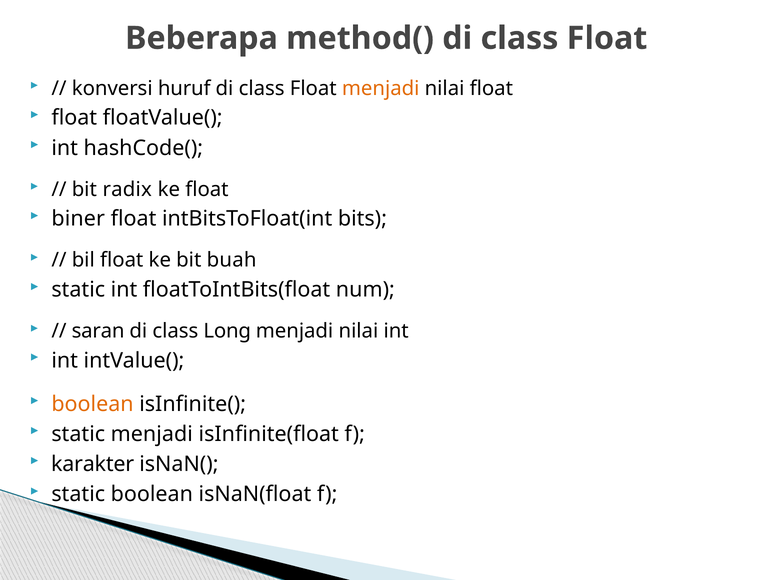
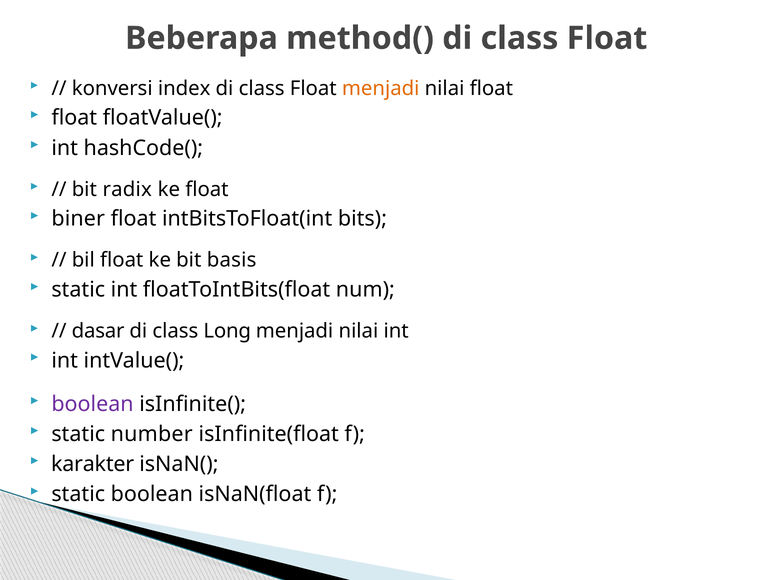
huruf: huruf -> index (184, 88)
buah: buah -> basis (232, 260)
saran: saran -> dasar (98, 331)
boolean colour: orange -> purple (93, 404)
static menjadi: menjadi -> number (152, 434)
